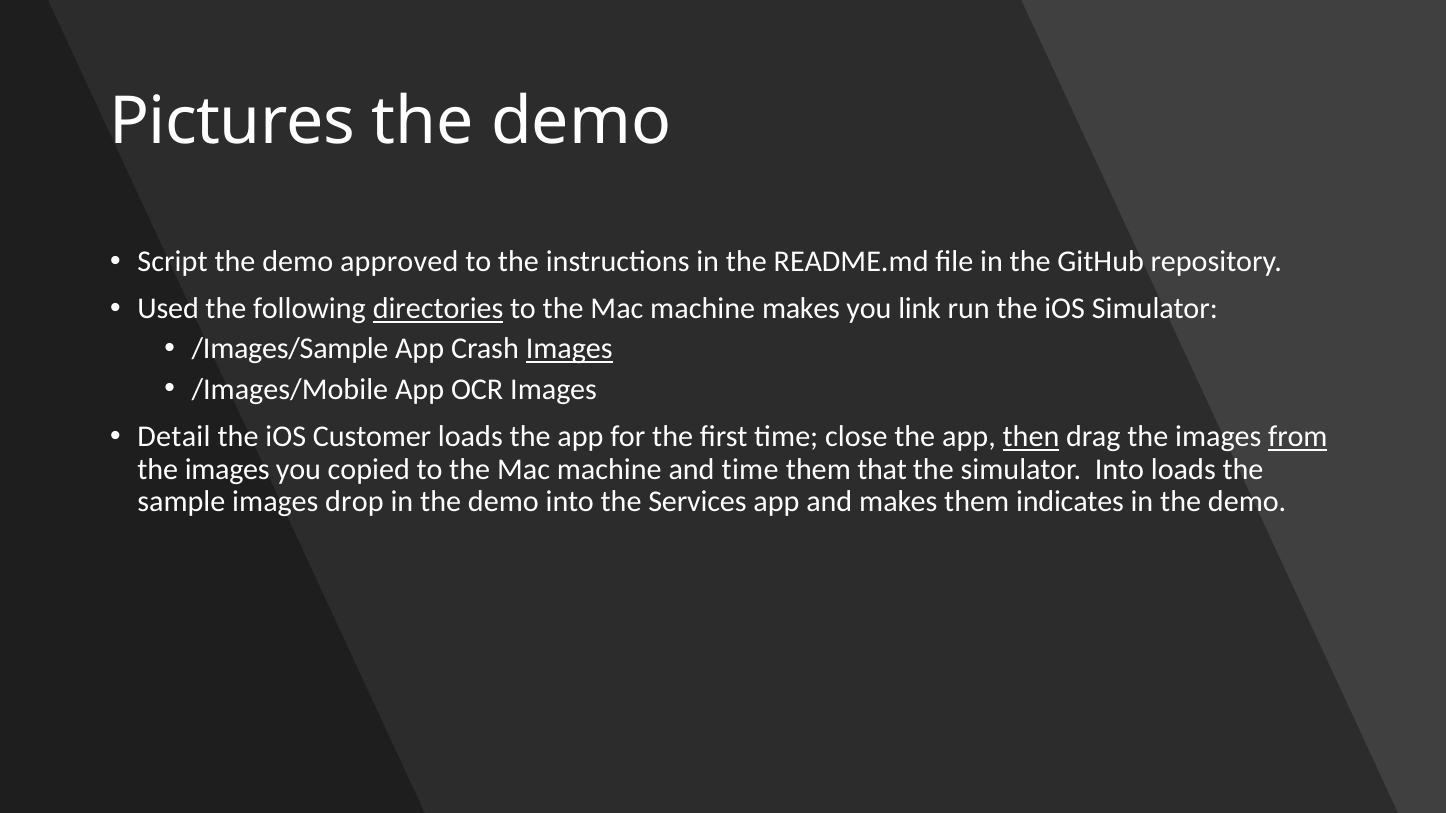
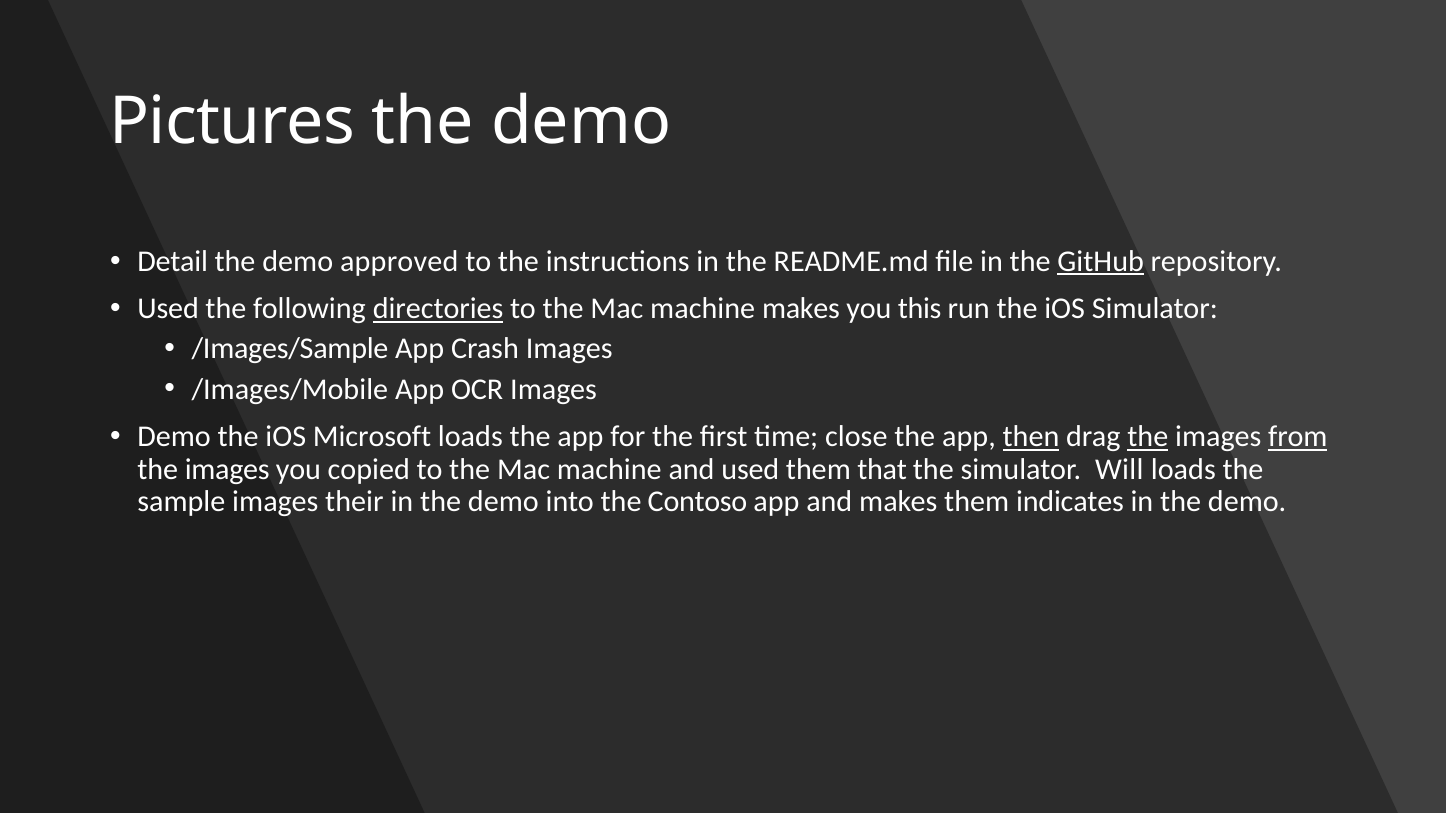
Script: Script -> Detail (173, 261)
GitHub underline: none -> present (1101, 261)
link: link -> this (920, 309)
Images underline: present -> none (569, 349)
Detail: Detail -> Demo (174, 437)
Customer: Customer -> Microsoft (372, 437)
the underline: none -> present (1148, 437)
and time: time -> used (750, 469)
simulator Into: Into -> Will (1119, 469)
drop: drop -> their (354, 502)
Services: Services -> Contoso (698, 502)
